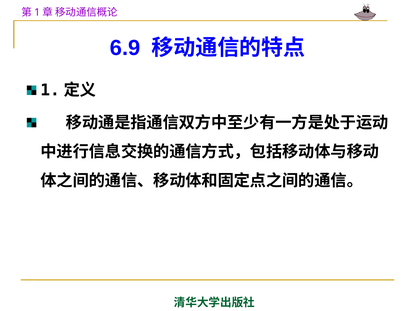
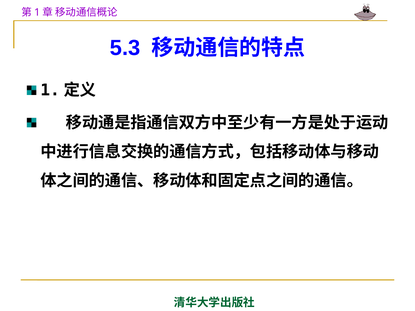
6.9: 6.9 -> 5.3 (125, 48)
